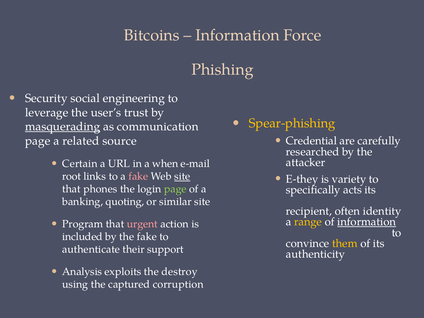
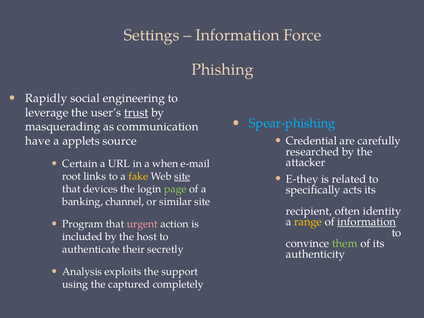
Bitcoins: Bitcoins -> Settings (152, 35)
Security: Security -> Rapidly (46, 98)
trust underline: none -> present (136, 113)
Spear-phishing colour: yellow -> light blue (292, 123)
masquerading underline: present -> none (63, 127)
page: page -> have (38, 141)
related: related -> applets (81, 141)
variety: variety -> related (349, 179)
fake colour: pink -> yellow (138, 176)
phones: phones -> devices (100, 189)
quoting: quoting -> channel (125, 202)
the fake: fake -> host (147, 237)
them colour: yellow -> light green (345, 243)
support: support -> secretly (165, 249)
destroy: destroy -> support (180, 272)
corruption: corruption -> completely (178, 284)
